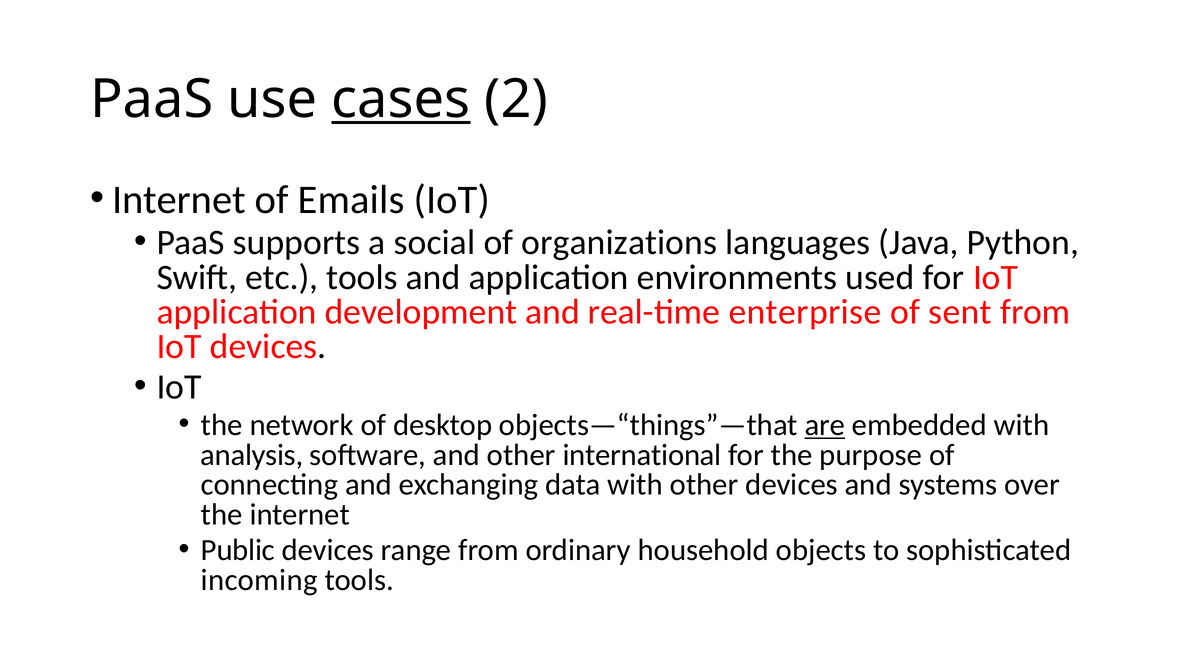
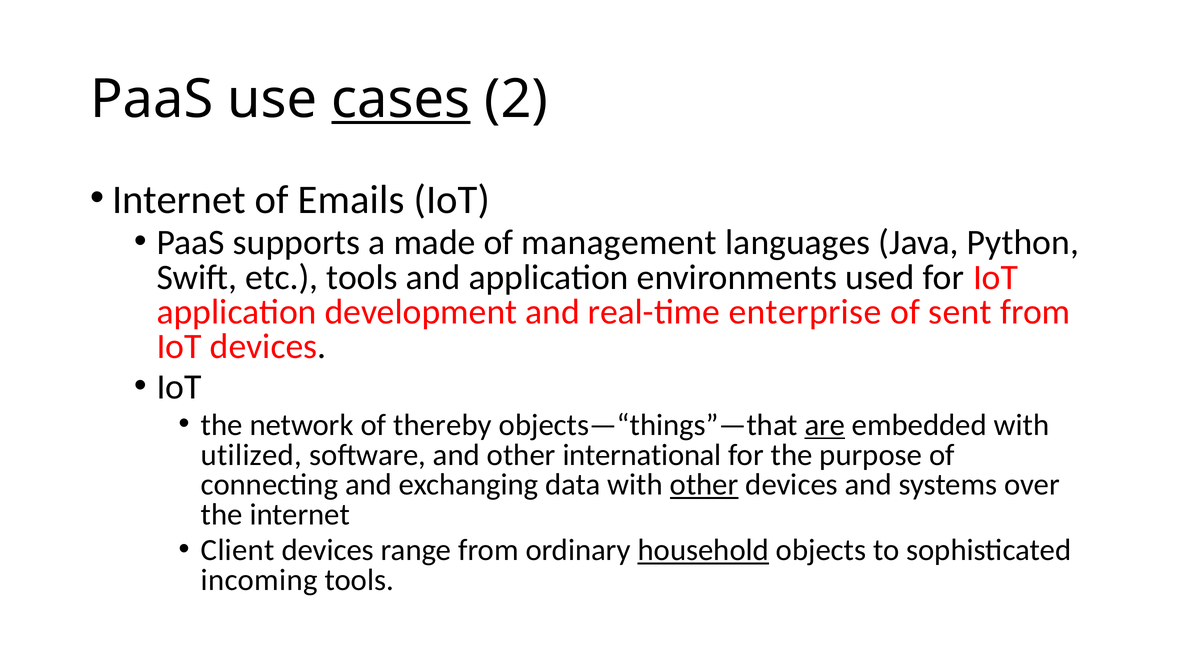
social: social -> made (435, 242)
organizations: organizations -> management (619, 242)
desktop: desktop -> thereby (442, 425)
analysis: analysis -> utilized (252, 455)
other underline: none -> present (704, 485)
Public: Public -> Client (238, 550)
household underline: none -> present (703, 550)
